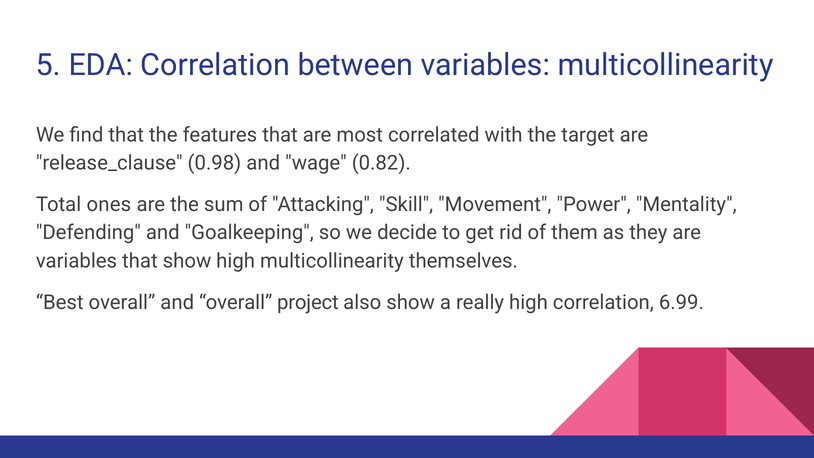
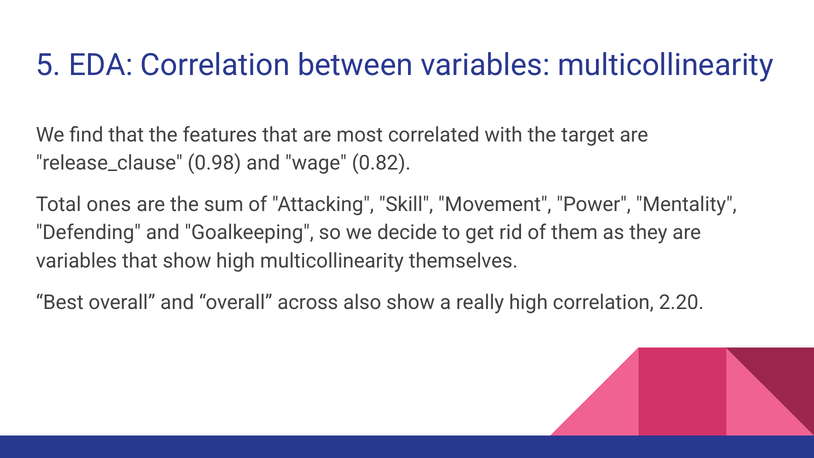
project: project -> across (308, 302)
6.99: 6.99 -> 2.20 (681, 302)
